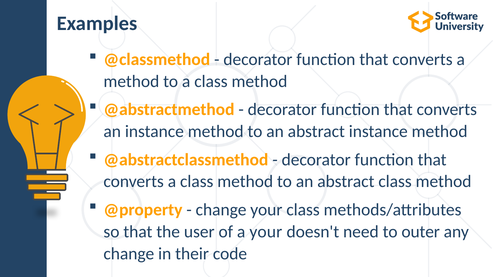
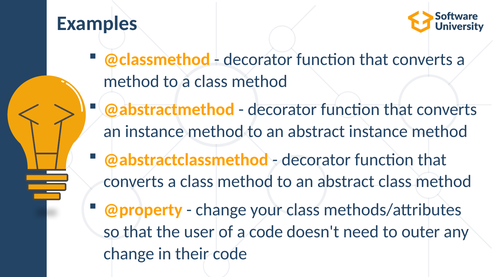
a your: your -> code (266, 232)
